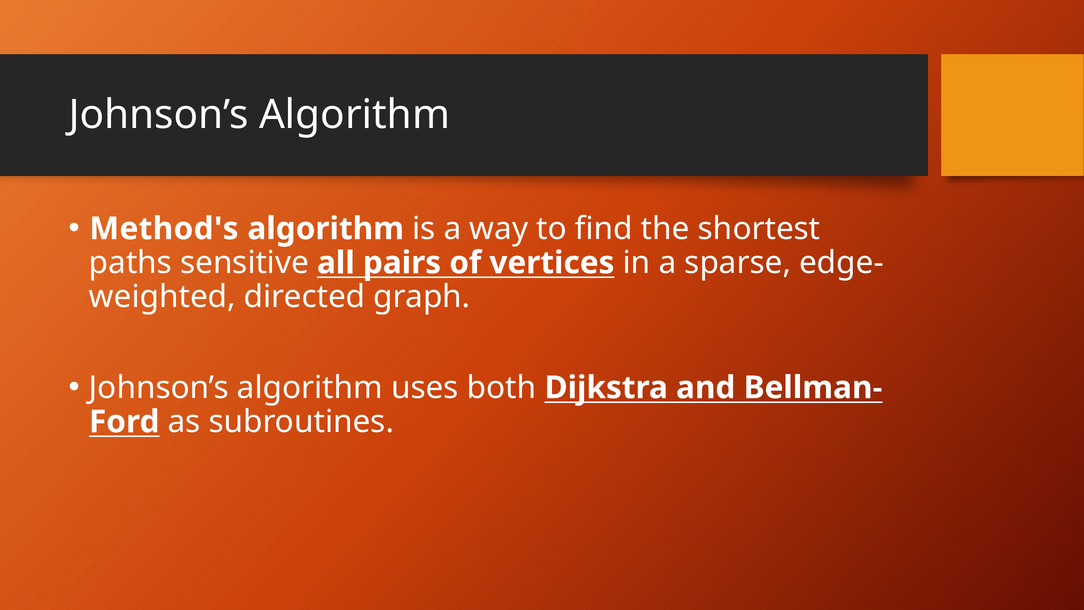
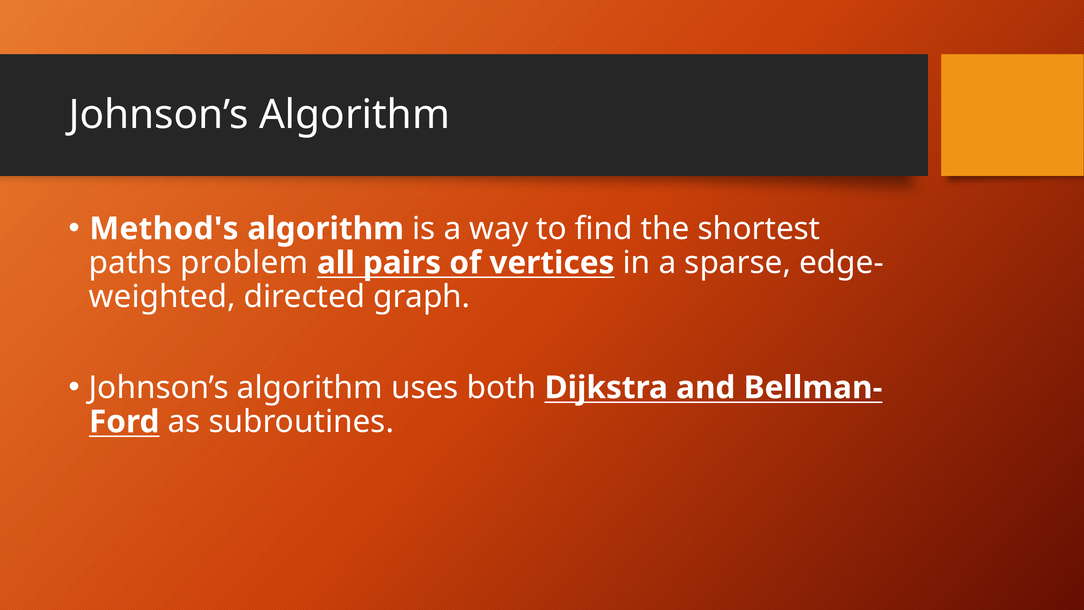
sensitive: sensitive -> problem (244, 263)
